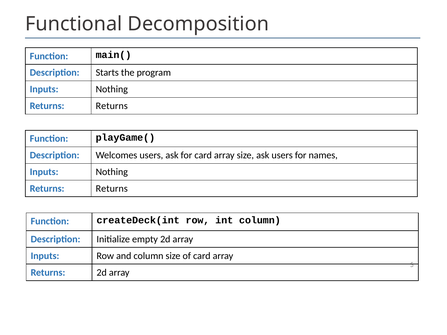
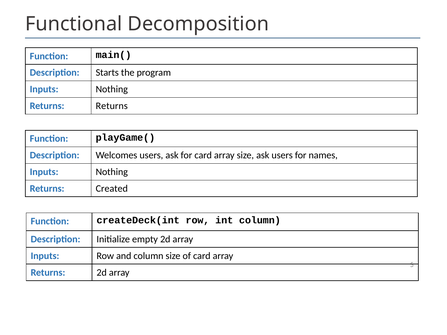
Returns: Returns -> Created (112, 189)
